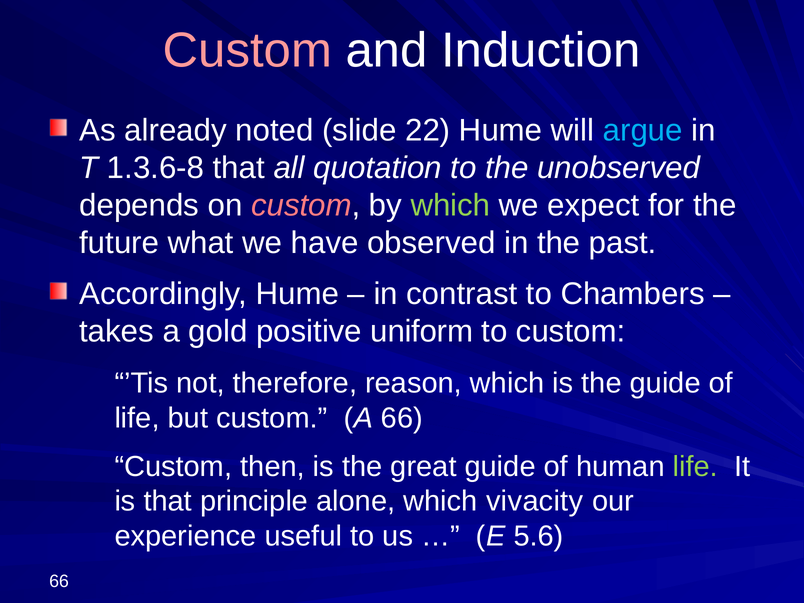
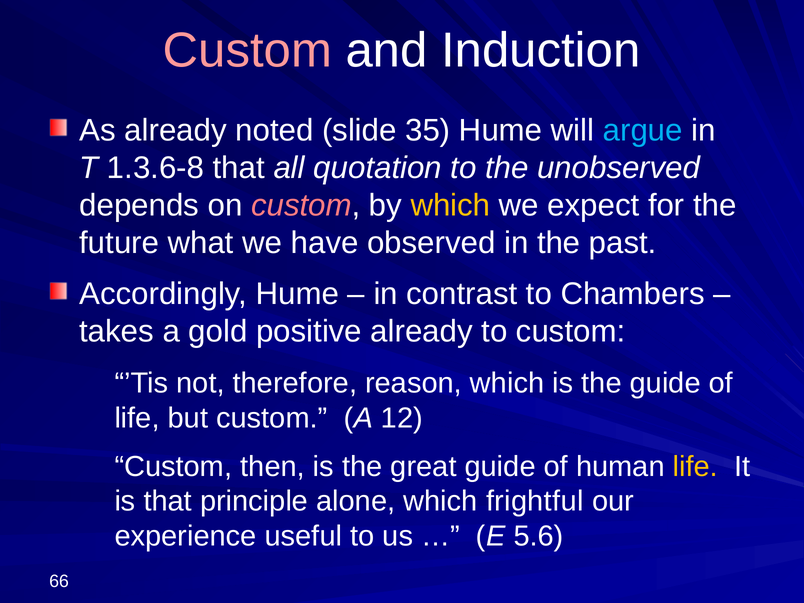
22: 22 -> 35 (428, 130)
which colour: light green -> yellow (450, 205)
positive uniform: uniform -> already (422, 331)
A 66: 66 -> 12 (402, 418)
life colour: light green -> yellow (695, 466)
vivacity: vivacity -> frightful (535, 501)
